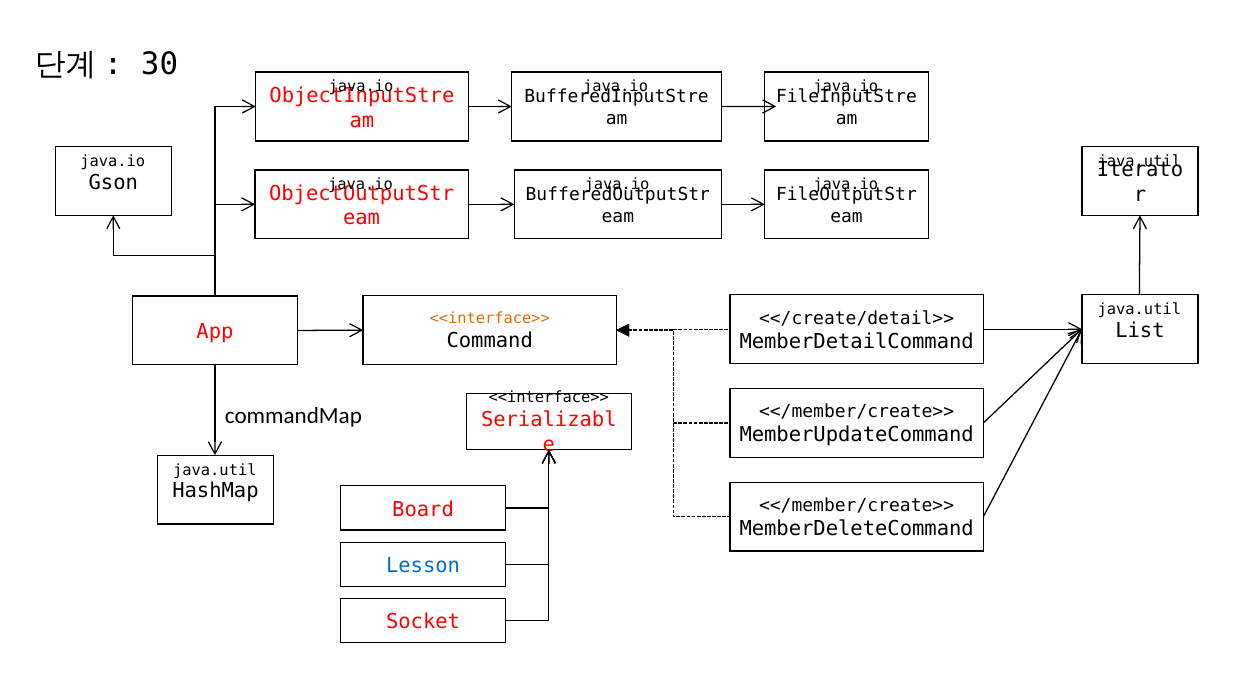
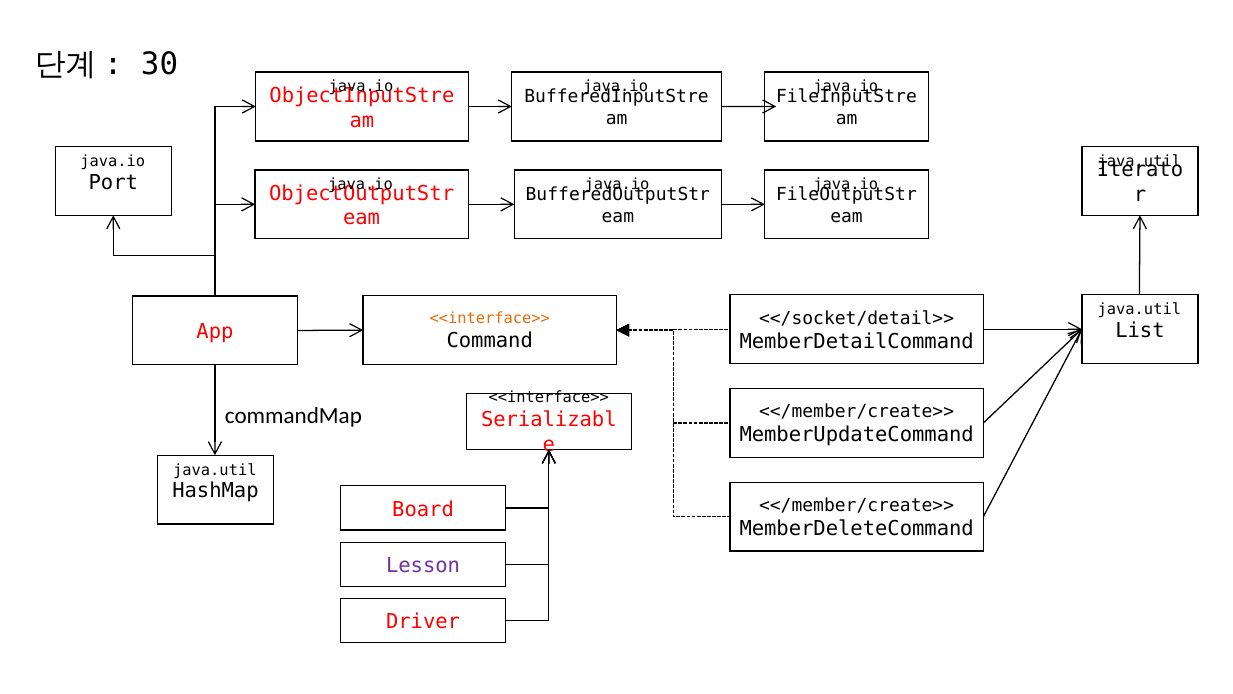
Gson: Gson -> Port (113, 182)
<</create/detail>>: <</create/detail>> -> <</socket/detail>> (857, 318)
Lesson colour: blue -> purple (423, 565)
Socket: Socket -> Driver (423, 622)
